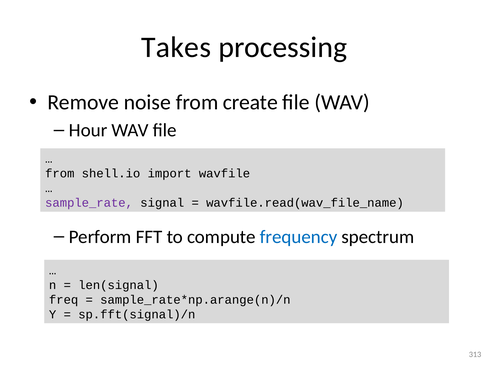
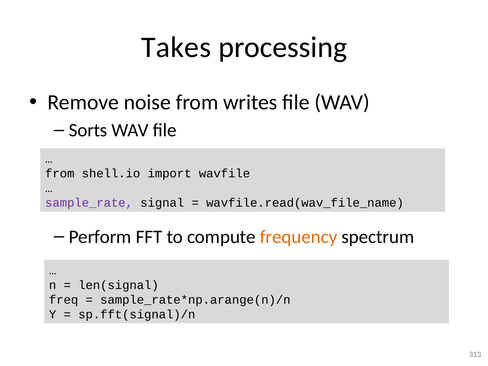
create: create -> writes (250, 102)
Hour: Hour -> Sorts (88, 130)
frequency colour: blue -> orange (299, 237)
